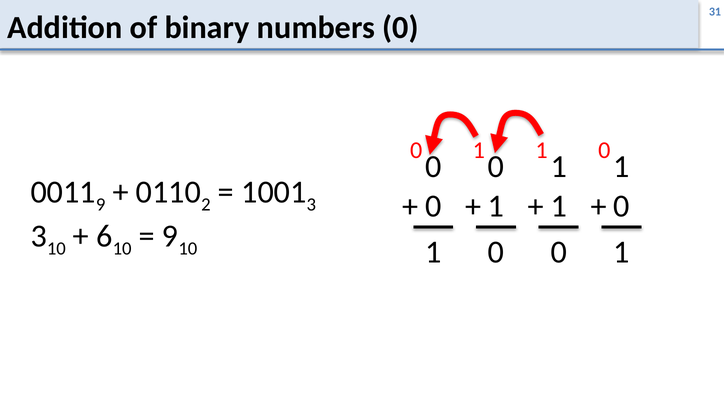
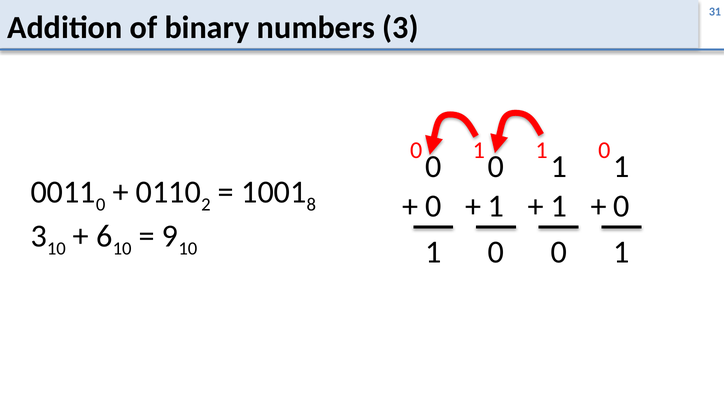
numbers 0: 0 -> 3 (400, 27)
9: 9 -> 0 (101, 205)
3: 3 -> 8 (311, 205)
